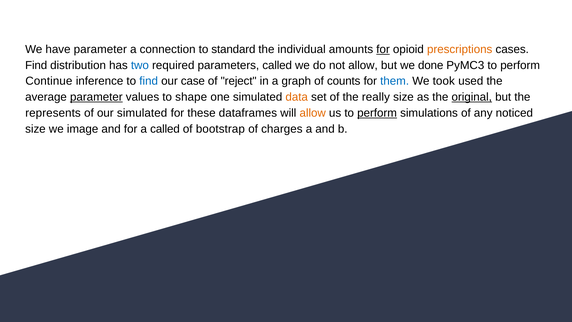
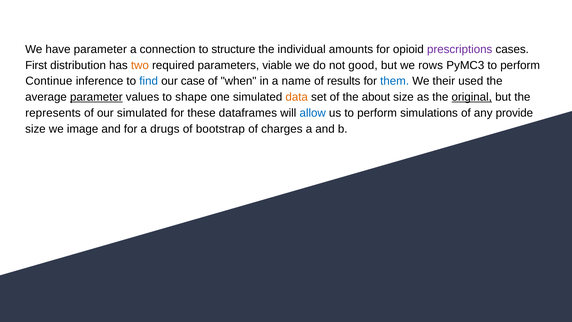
standard: standard -> structure (233, 49)
for underline: present -> none (383, 49)
prescriptions colour: orange -> purple (460, 49)
Find: Find -> First (36, 65)
two colour: blue -> orange (140, 65)
parameters called: called -> viable (277, 65)
not allow: allow -> good (363, 65)
done: done -> rows (431, 65)
reject: reject -> when (239, 81)
graph: graph -> name (296, 81)
counts: counts -> results (344, 81)
took: took -> their (444, 81)
really: really -> about (376, 97)
allow colour: orange -> blue (313, 113)
perform underline: present -> none (377, 113)
noticed: noticed -> provide (514, 113)
a called: called -> drugs (165, 129)
